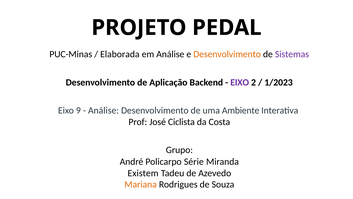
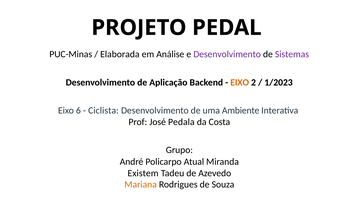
Desenvolvimento colour: orange -> purple (227, 54)
EIXO colour: purple -> orange (240, 82)
9: 9 -> 6 (78, 110)
Análise: Análise -> Ciclista (103, 110)
Ciclista: Ciclista -> Pedala (181, 122)
Série: Série -> Atual (194, 161)
